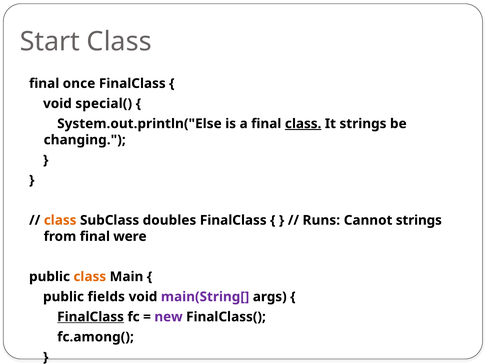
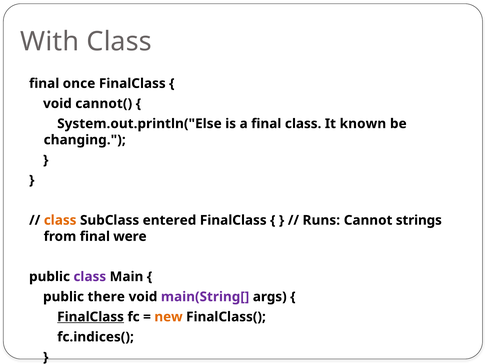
Start: Start -> With (50, 42)
special(: special( -> cannot( (104, 104)
class underline: present -> none (303, 124)
It strings: strings -> known (363, 124)
doubles: doubles -> entered (169, 221)
class colour: orange -> purple (90, 277)
fields: fields -> there (106, 297)
new colour: purple -> orange (169, 317)
fc.among(: fc.among( -> fc.indices( (96, 337)
